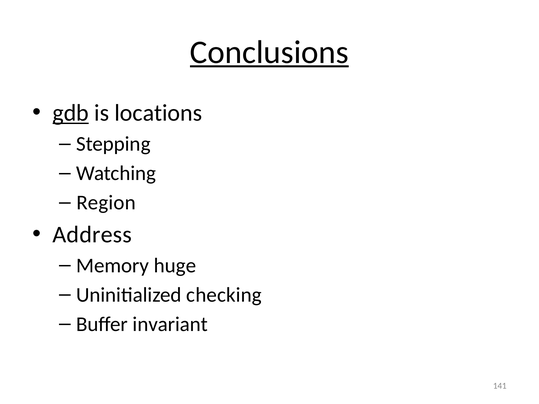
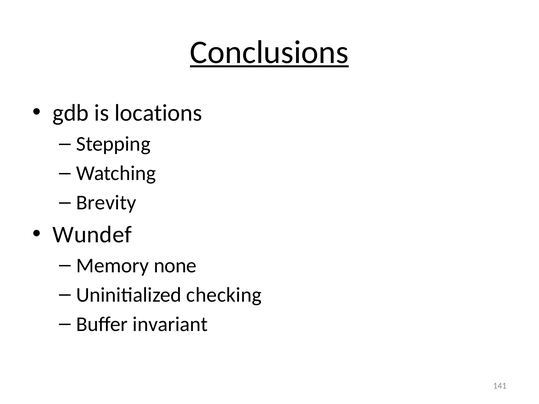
gdb underline: present -> none (71, 113)
Region: Region -> Brevity (106, 203)
Address: Address -> Wundef (92, 235)
huge: huge -> none (175, 266)
